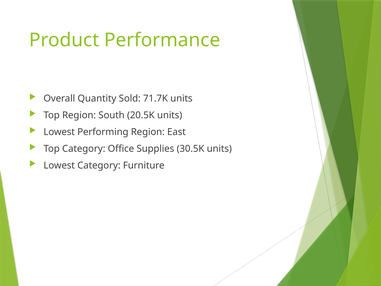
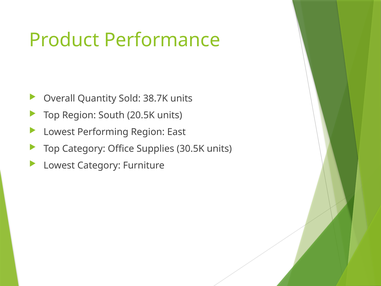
71.7K: 71.7K -> 38.7K (155, 98)
